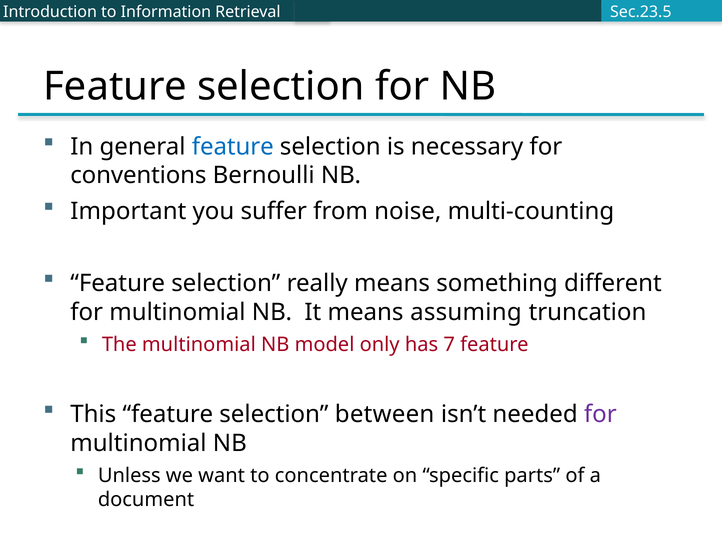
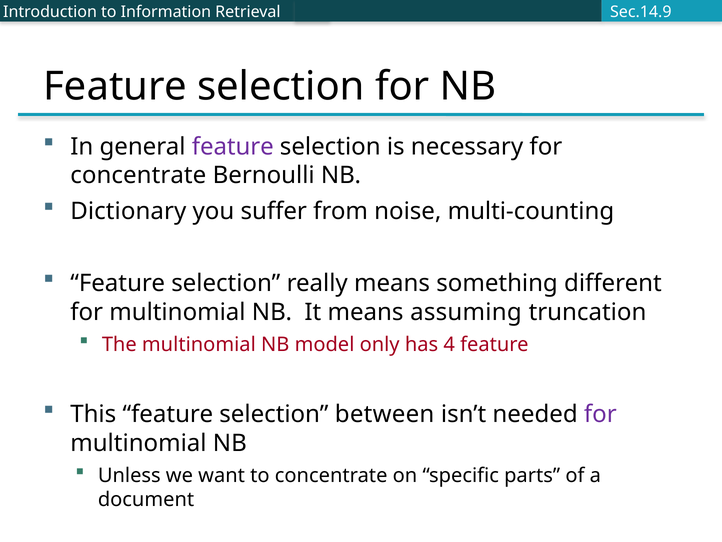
Sec.23.5: Sec.23.5 -> Sec.14.9 (641, 12)
feature colour: blue -> purple (233, 146)
conventions: conventions -> concentrate (138, 175)
Important: Important -> Dictionary (128, 211)
7: 7 -> 4 (449, 344)
